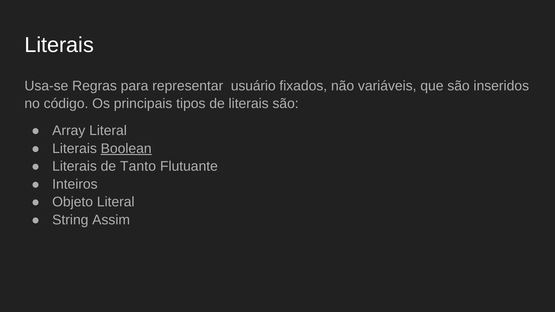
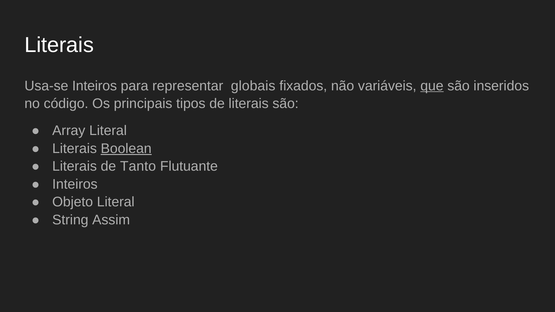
Usa-se Regras: Regras -> Inteiros (95, 86)
usuário: usuário -> globais (253, 86)
que underline: none -> present (432, 86)
